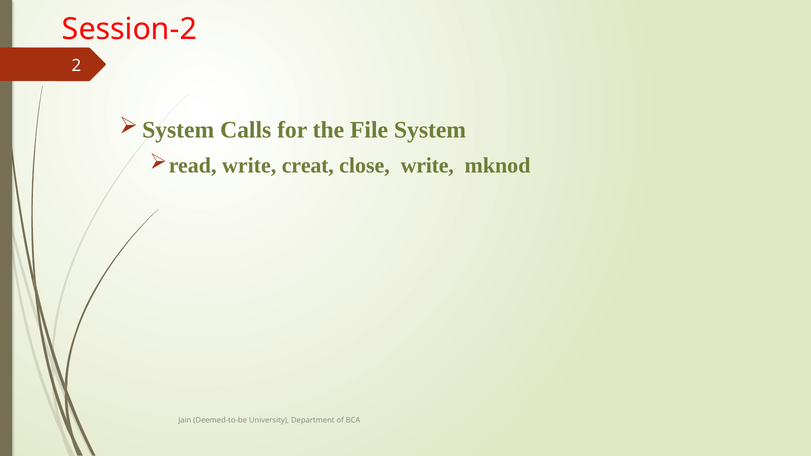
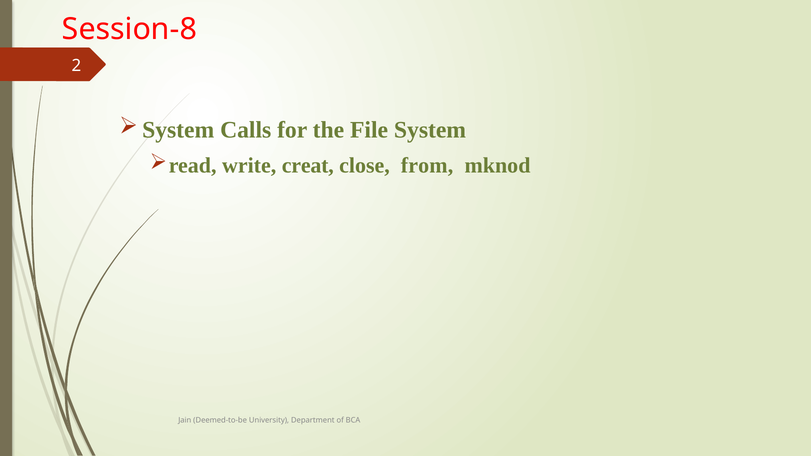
Session-2: Session-2 -> Session-8 (129, 29)
close write: write -> from (427, 166)
